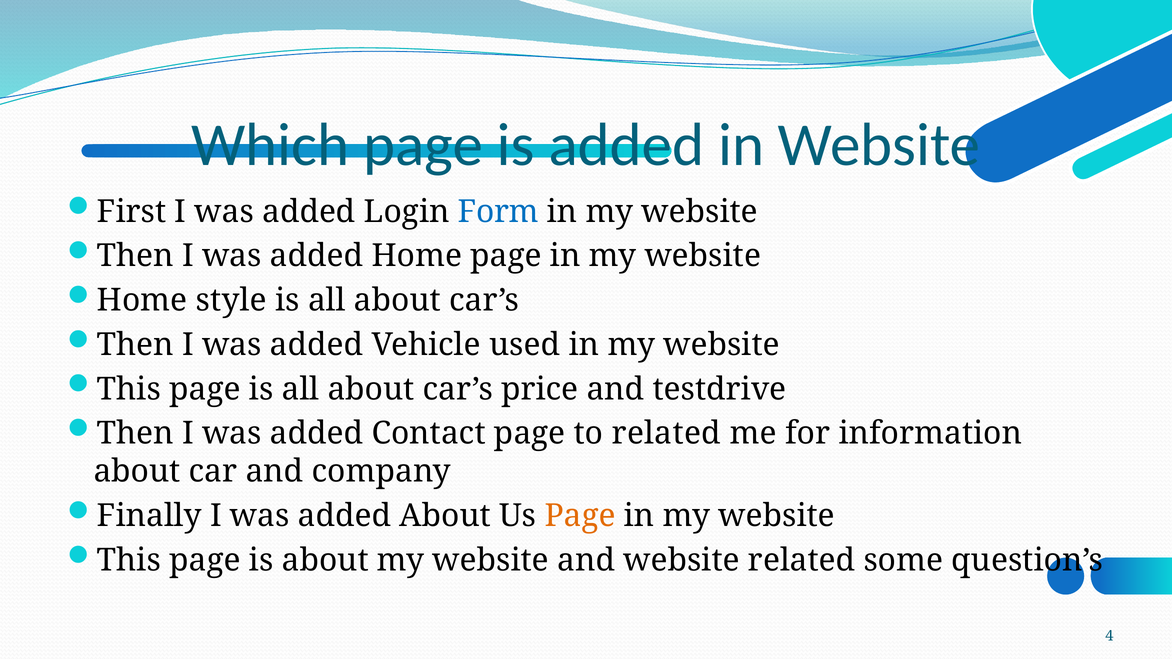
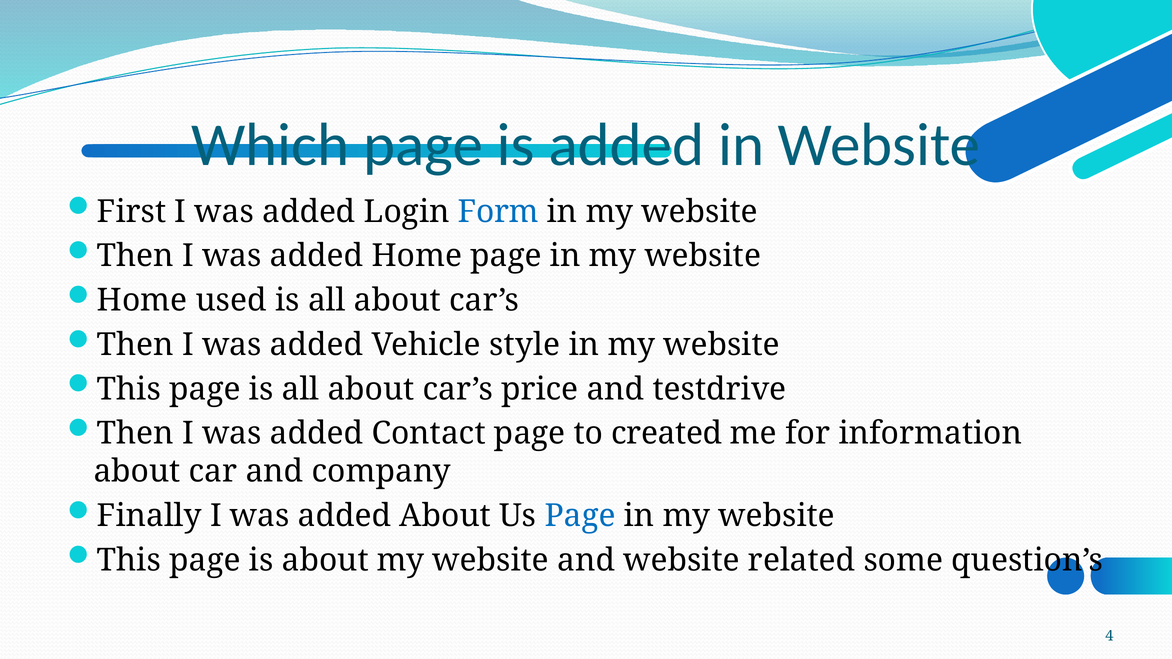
style: style -> used (231, 300)
used: used -> style (525, 345)
to related: related -> created (667, 434)
Page colour: orange -> blue (580, 516)
